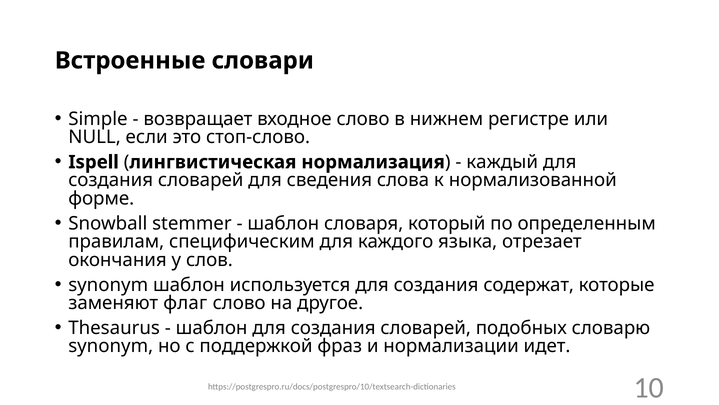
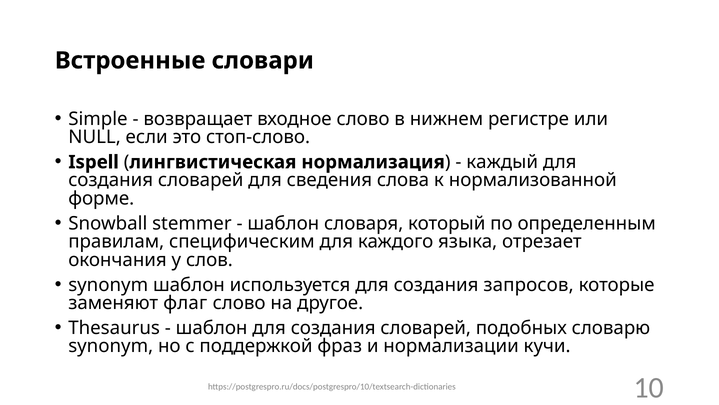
содержат: содержат -> запросов (529, 284)
идет: идет -> кучи (547, 346)
